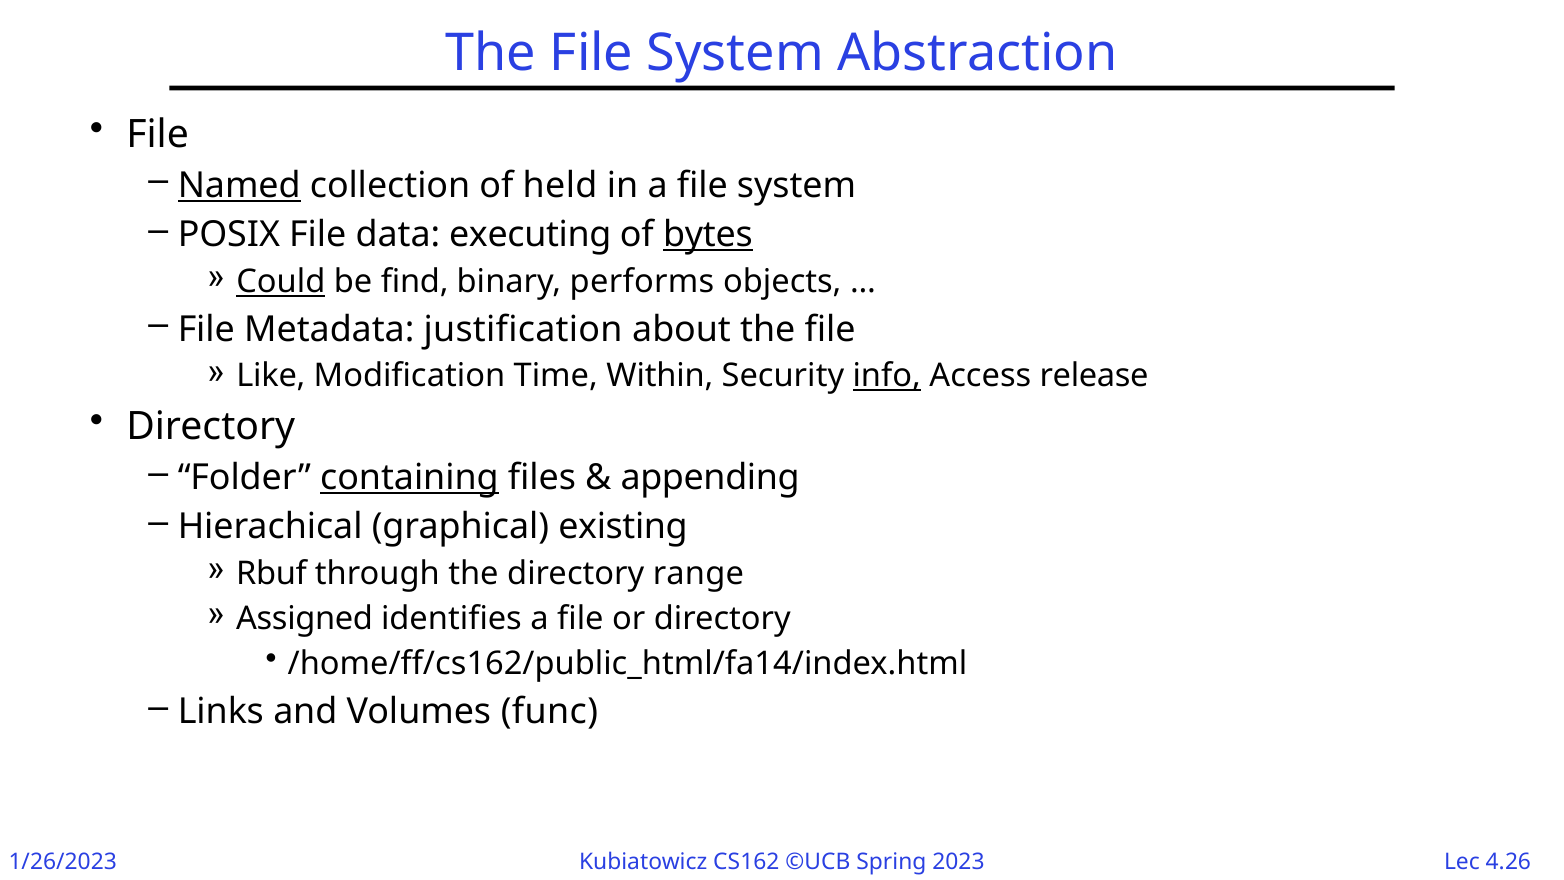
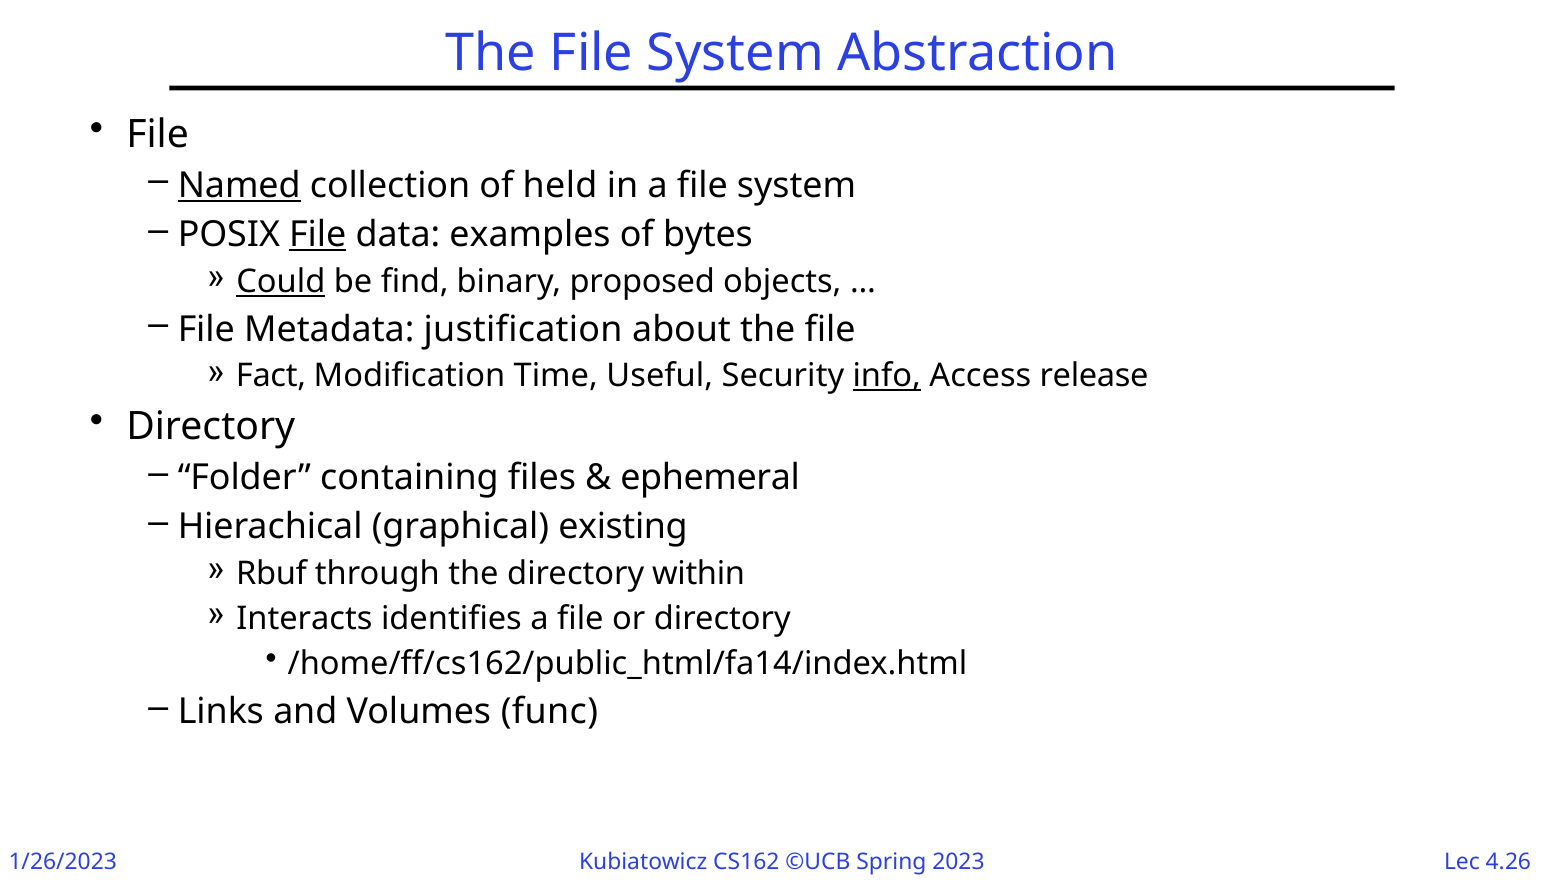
File underline: none -> present (318, 235)
executing: executing -> examples (530, 235)
bytes underline: present -> none (708, 235)
performs: performs -> proposed (642, 281)
Like: Like -> Fact (271, 376)
Within: Within -> Useful (660, 376)
containing underline: present -> none (409, 478)
appending: appending -> ephemeral (710, 478)
range: range -> within (699, 574)
Assigned: Assigned -> Interacts (304, 619)
